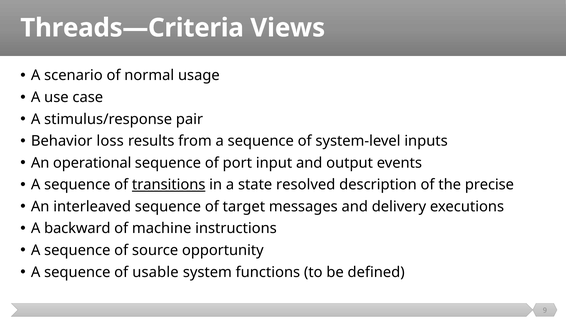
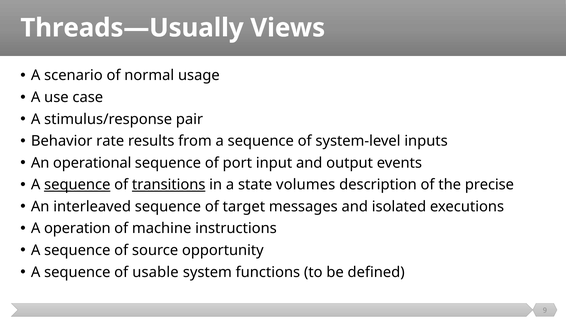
Threads—Criteria: Threads—Criteria -> Threads—Usually (132, 28)
loss: loss -> rate (110, 141)
sequence underline: none -> present (77, 184)
resolved: resolved -> volumes (306, 184)
delivery: delivery -> isolated (399, 206)
backward: backward -> operation (77, 228)
